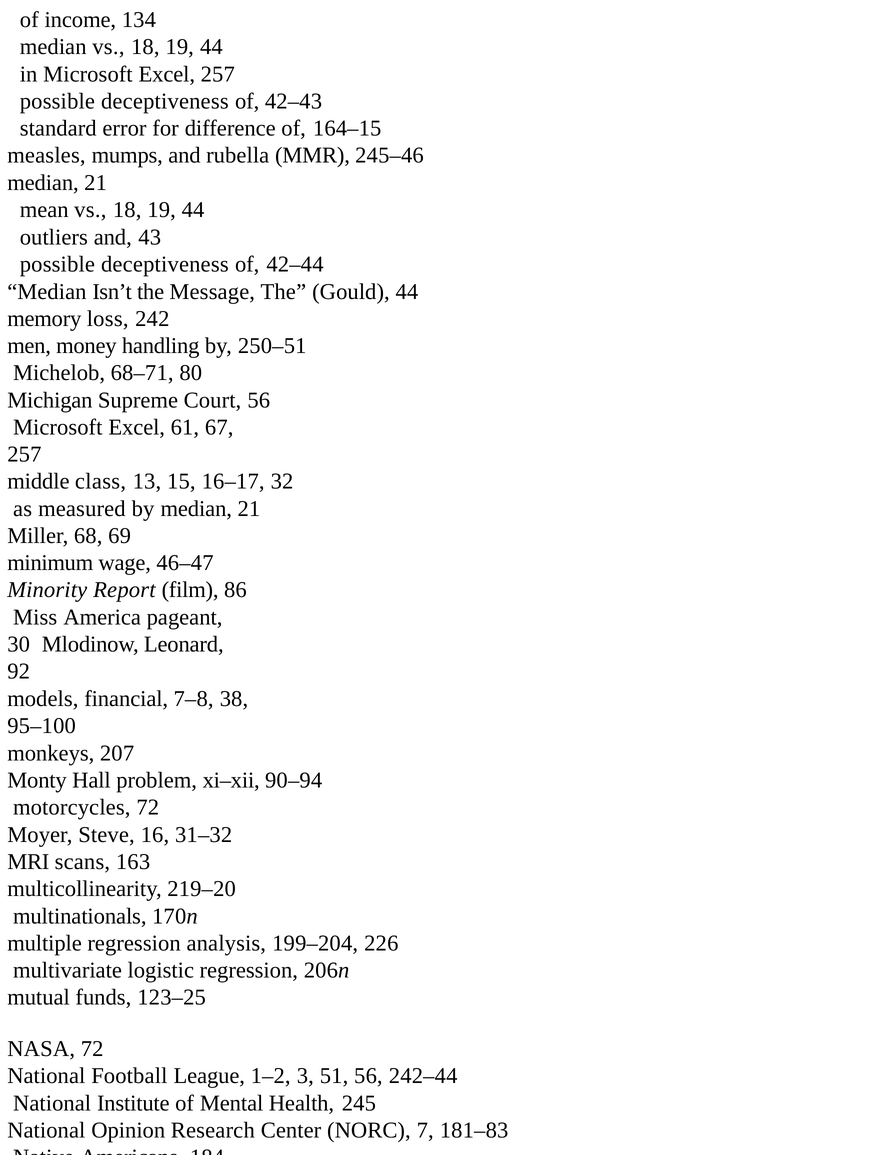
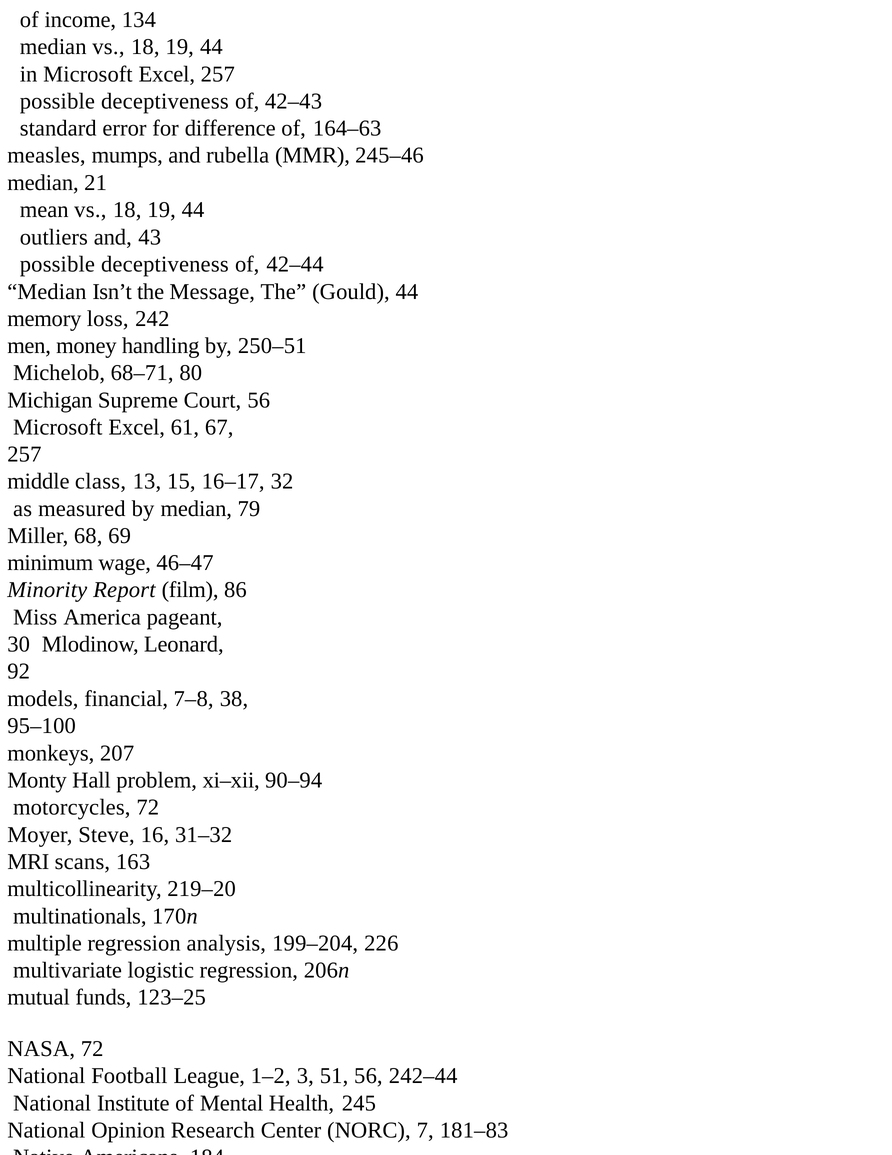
164–15: 164–15 -> 164–63 (347, 128)
by median 21: 21 -> 79 (249, 508)
